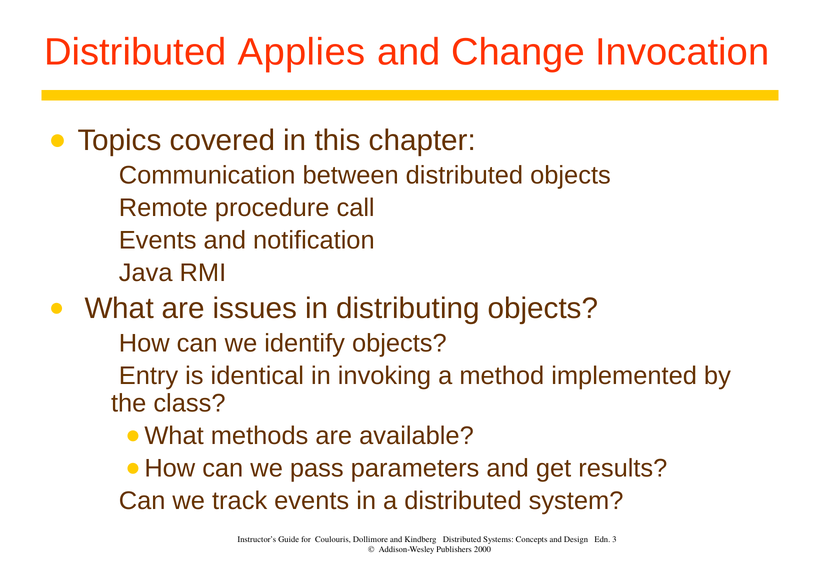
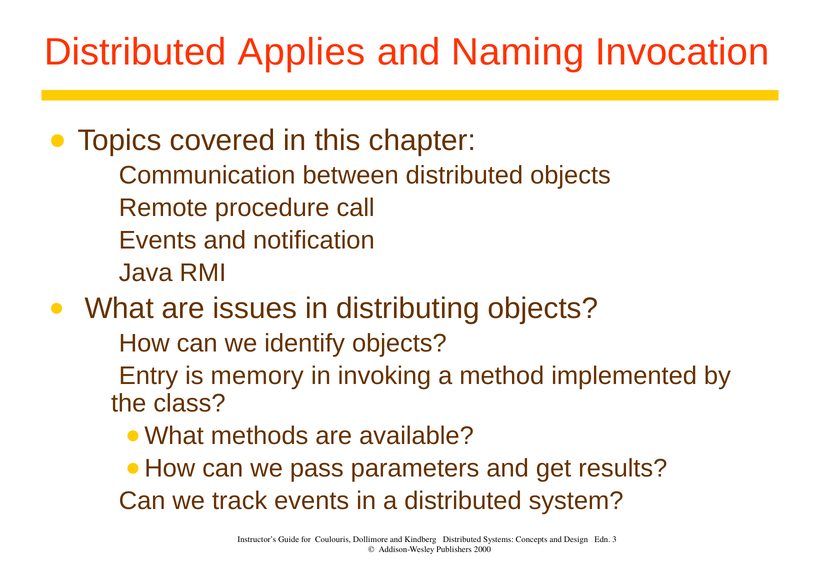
Change: Change -> Naming (518, 52)
identical: identical -> memory (257, 376)
